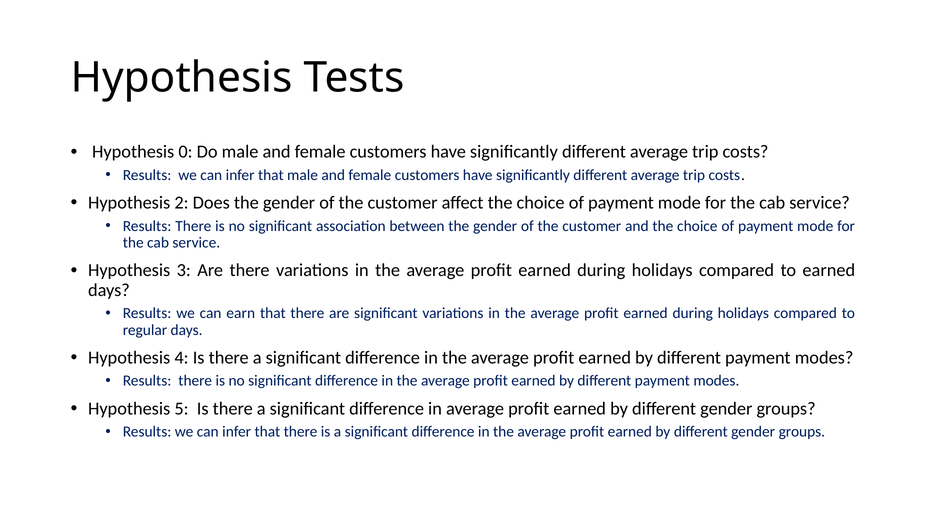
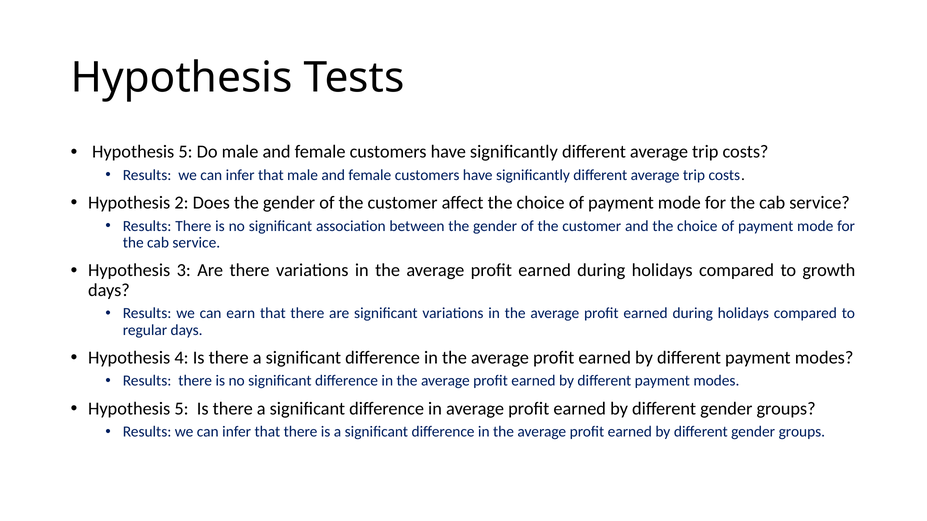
0: 0 -> 5 (186, 152)
to earned: earned -> growth (829, 271)
